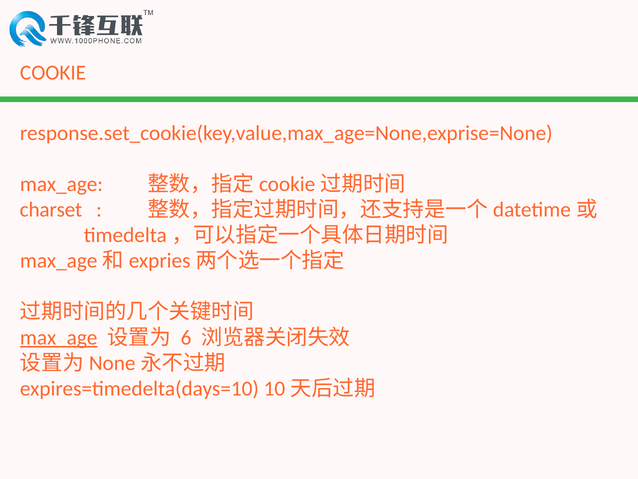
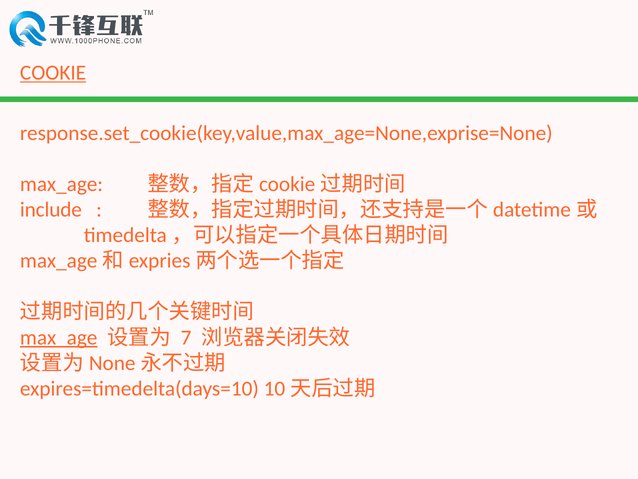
COOKIE underline: none -> present (53, 73)
charset: charset -> include (51, 210)
6: 6 -> 7 (186, 337)
